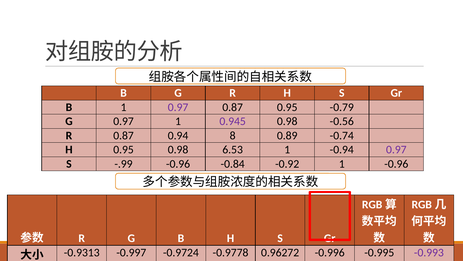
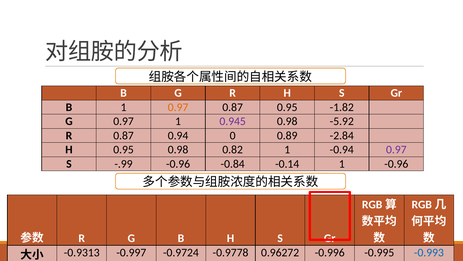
0.97 colour: purple -> orange (178, 107)
-0.79: -0.79 -> -1.82 (342, 107)
-0.56: -0.56 -> -5.92 (342, 121)
8: 8 -> 0 (233, 135)
-0.74: -0.74 -> -2.84 (342, 135)
6.53: 6.53 -> 0.82 (233, 149)
-0.92: -0.92 -> -0.14 (287, 164)
-0.993 colour: purple -> blue (429, 252)
